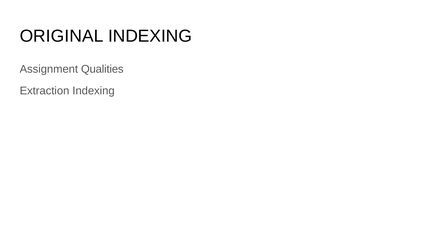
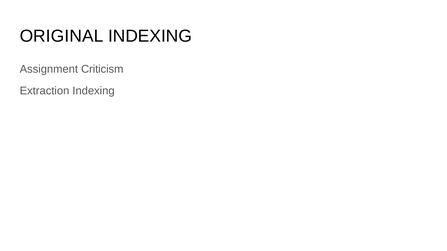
Qualities: Qualities -> Criticism (102, 69)
